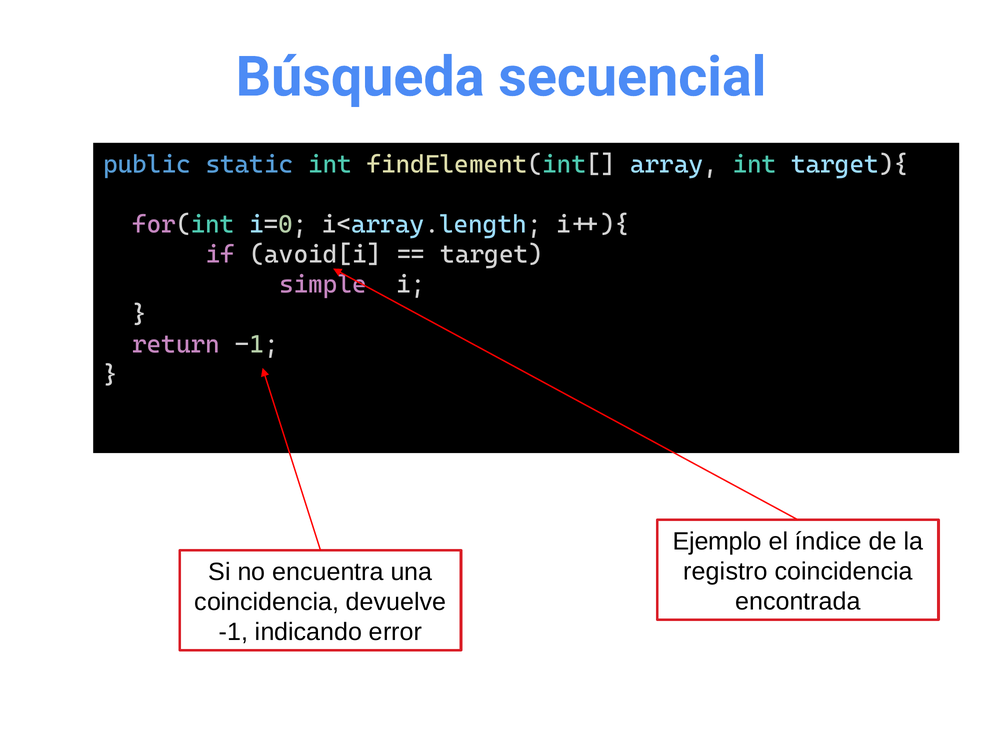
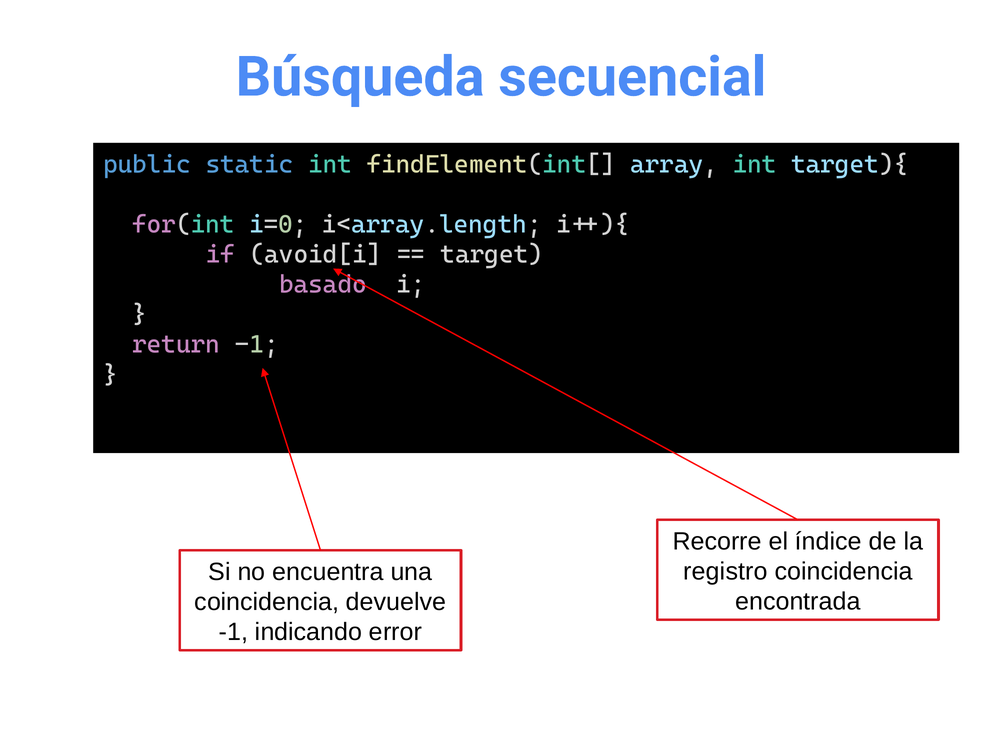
simple: simple -> basado (323, 285)
Ejemplo: Ejemplo -> Recorre (717, 542)
